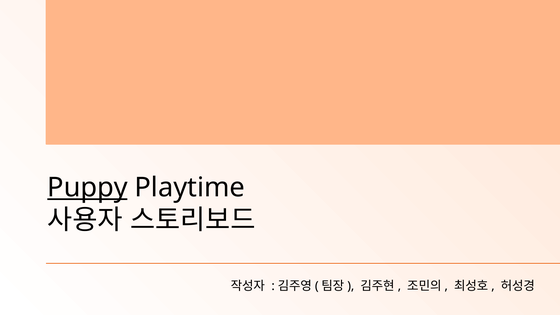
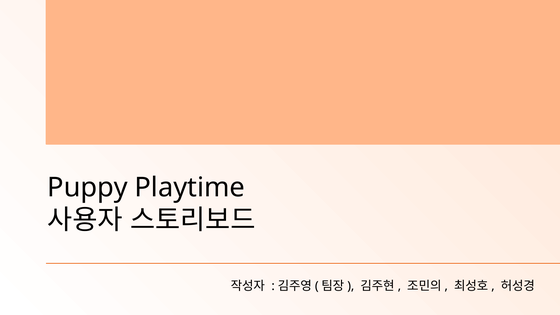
Puppy underline: present -> none (87, 187)
